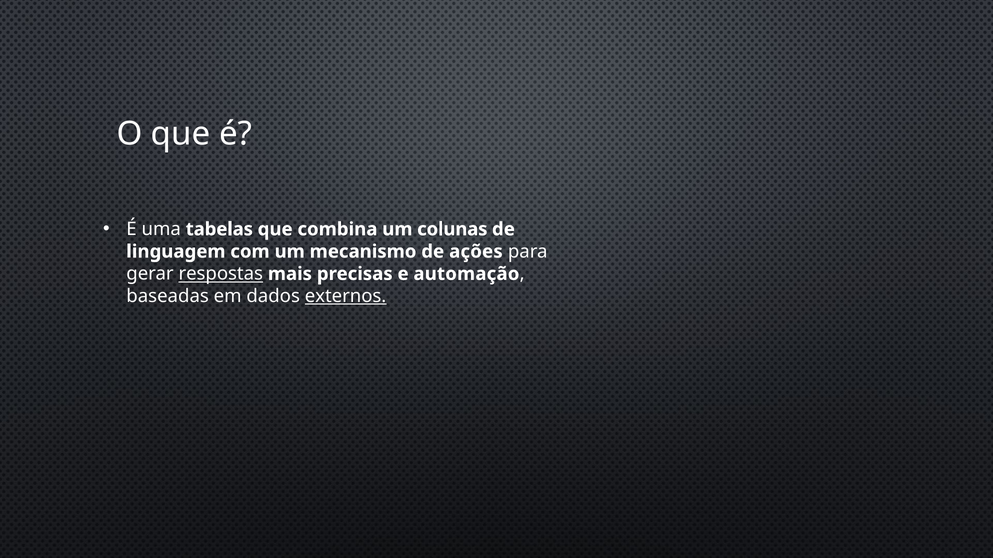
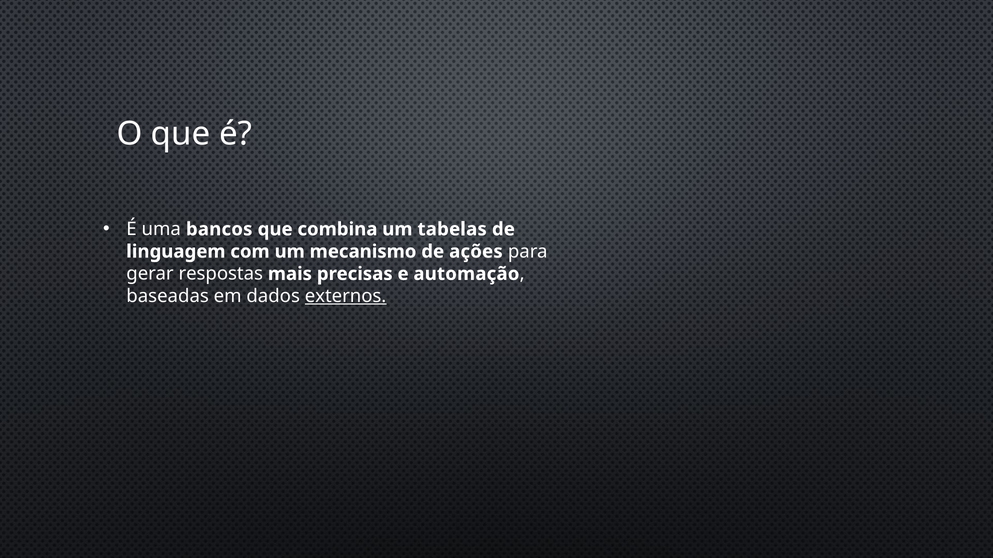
tabelas: tabelas -> bancos (219, 229)
colunas: colunas -> tabelas (452, 229)
respostas underline: present -> none (221, 274)
